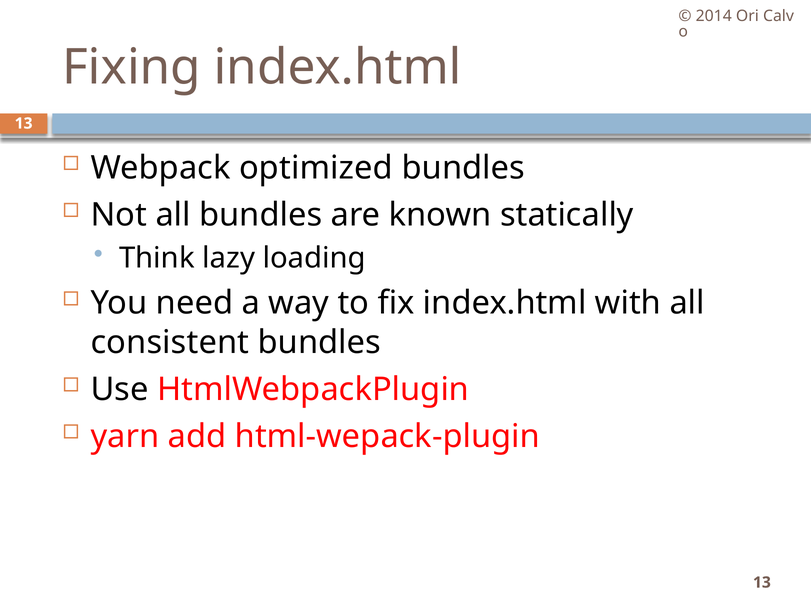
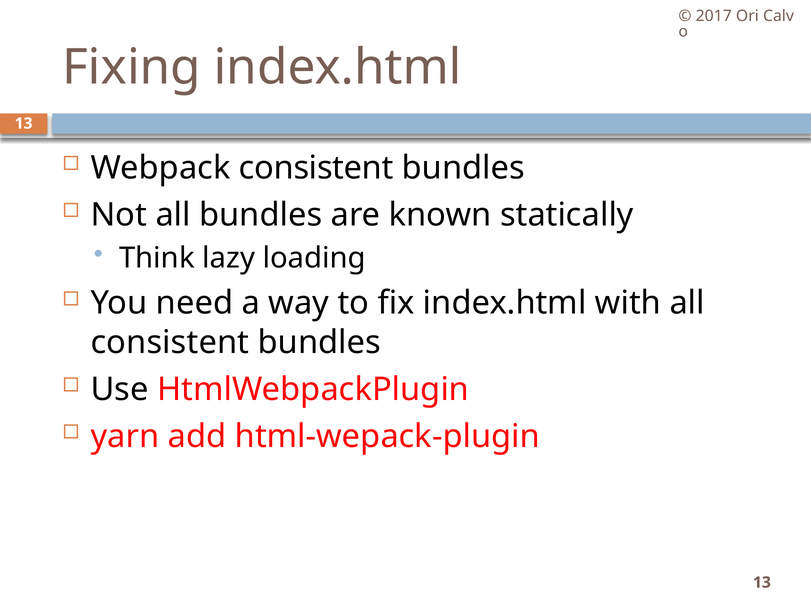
2014: 2014 -> 2017 (714, 16)
Webpack optimized: optimized -> consistent (316, 168)
